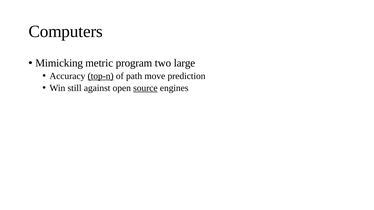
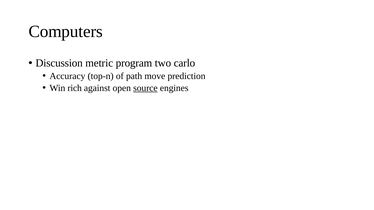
Mimicking: Mimicking -> Discussion (59, 63)
large: large -> carlo (184, 63)
top-n underline: present -> none (101, 76)
still: still -> rich (75, 88)
